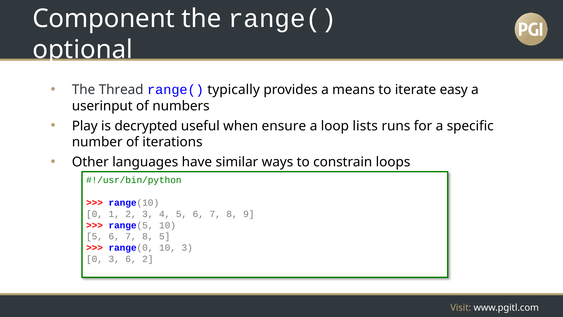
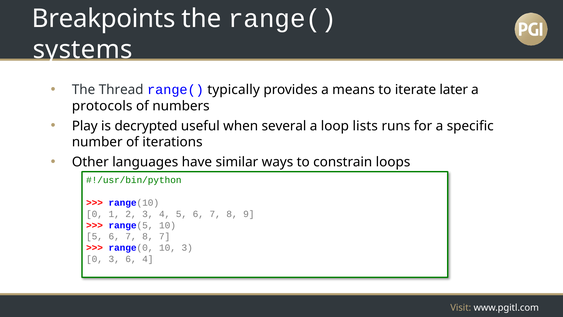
Component: Component -> Breakpoints (104, 19)
optional: optional -> systems (83, 49)
easy: easy -> later (454, 90)
userinput: userinput -> protocols (102, 106)
ensure: ensure -> several (284, 126)
8 5: 5 -> 7 (165, 236)
6 2: 2 -> 4 (148, 259)
